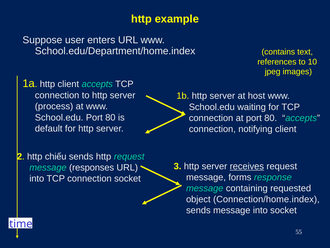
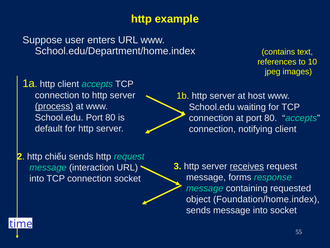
process underline: none -> present (54, 106)
responses: responses -> interaction (92, 167)
Connection/home.index: Connection/home.index -> Foundation/home.index (266, 199)
